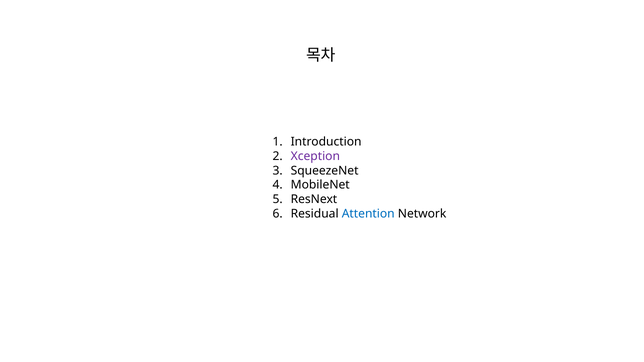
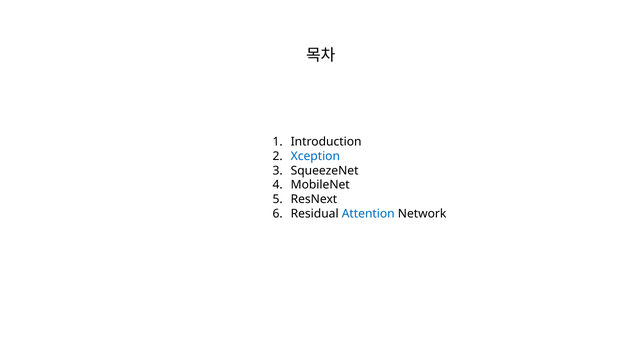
Xception colour: purple -> blue (315, 156)
